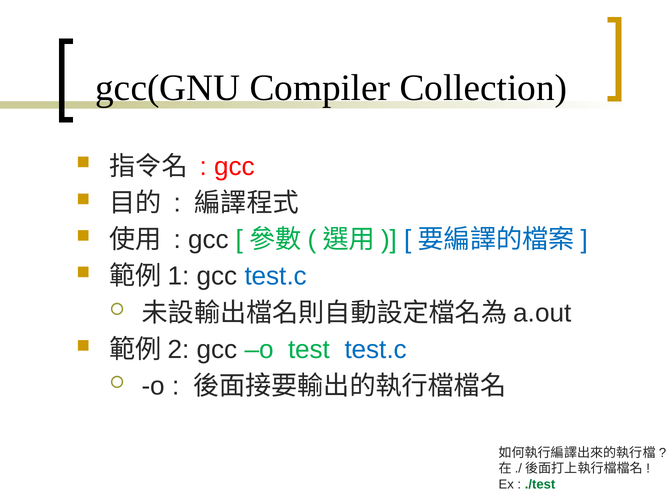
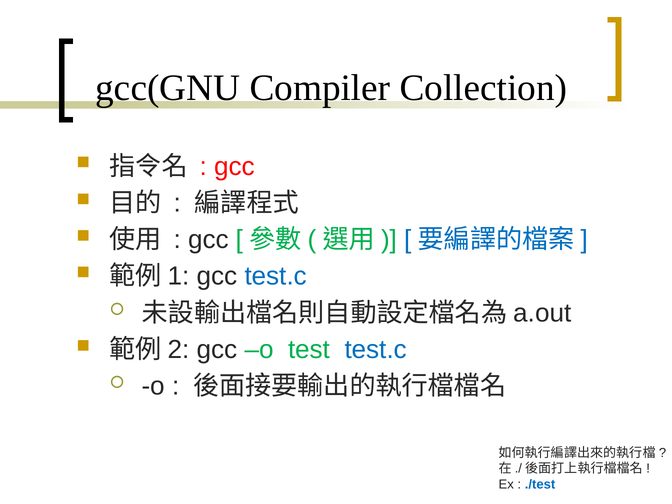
./test colour: green -> blue (540, 484)
